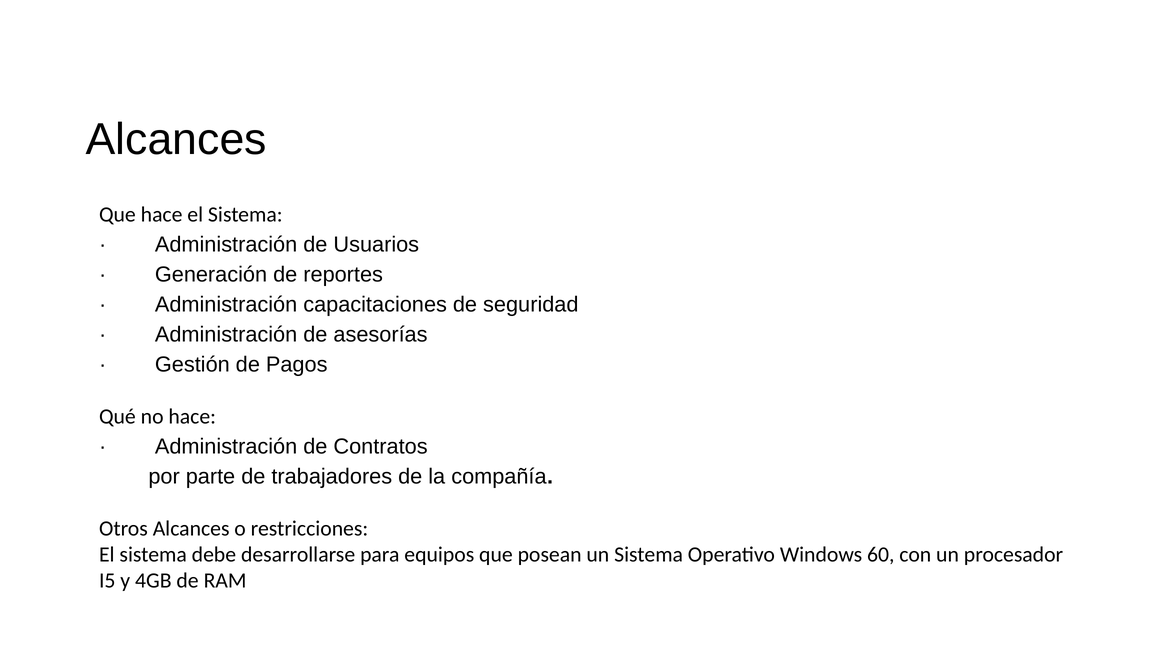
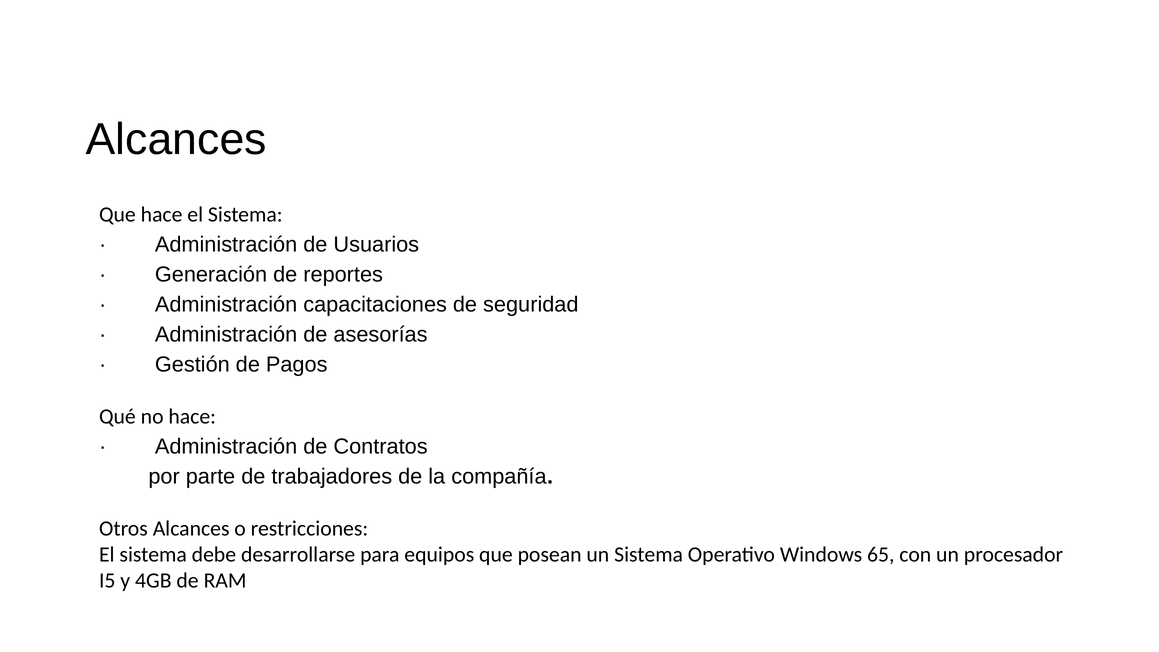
60: 60 -> 65 (881, 555)
